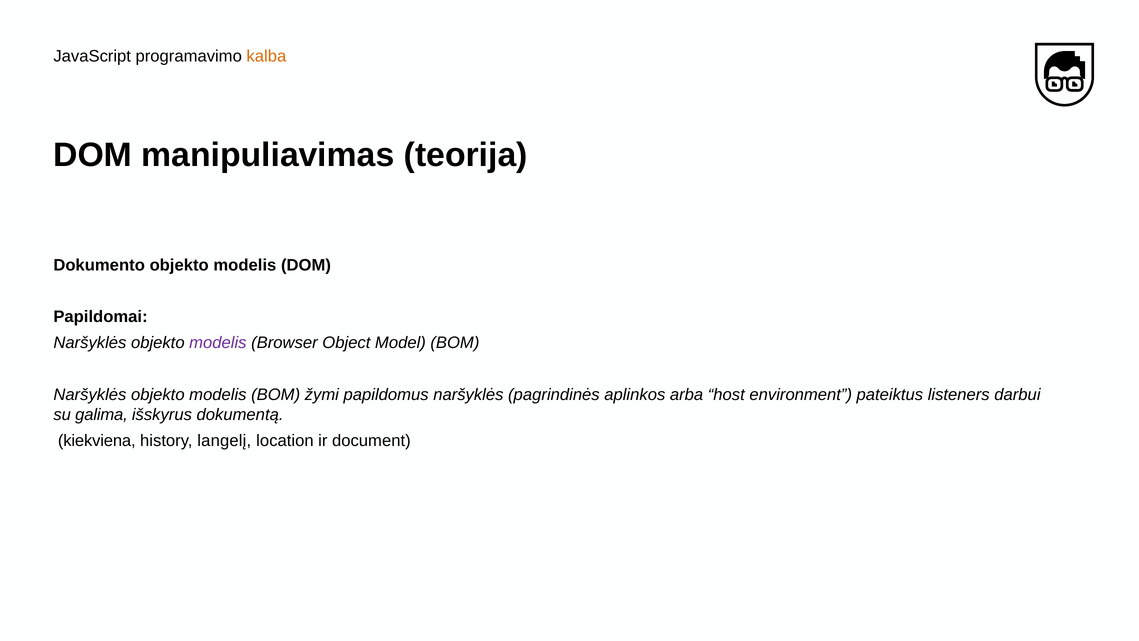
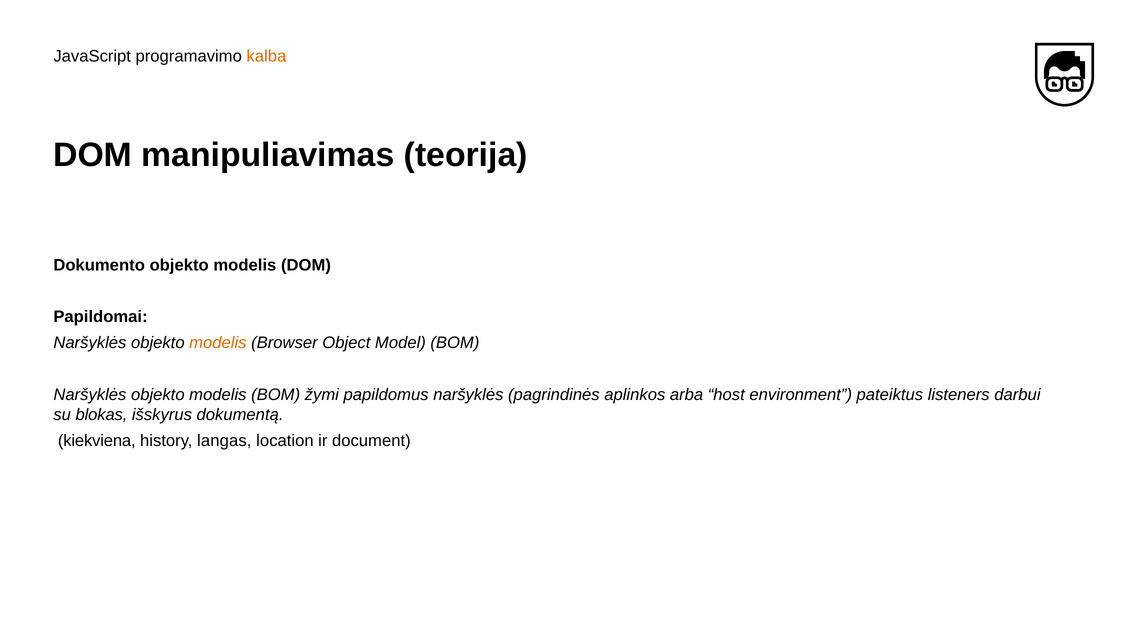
modelis colour: purple -> orange (218, 343)
galima: galima -> blokas (101, 415)
langelį: langelį -> langas (224, 440)
